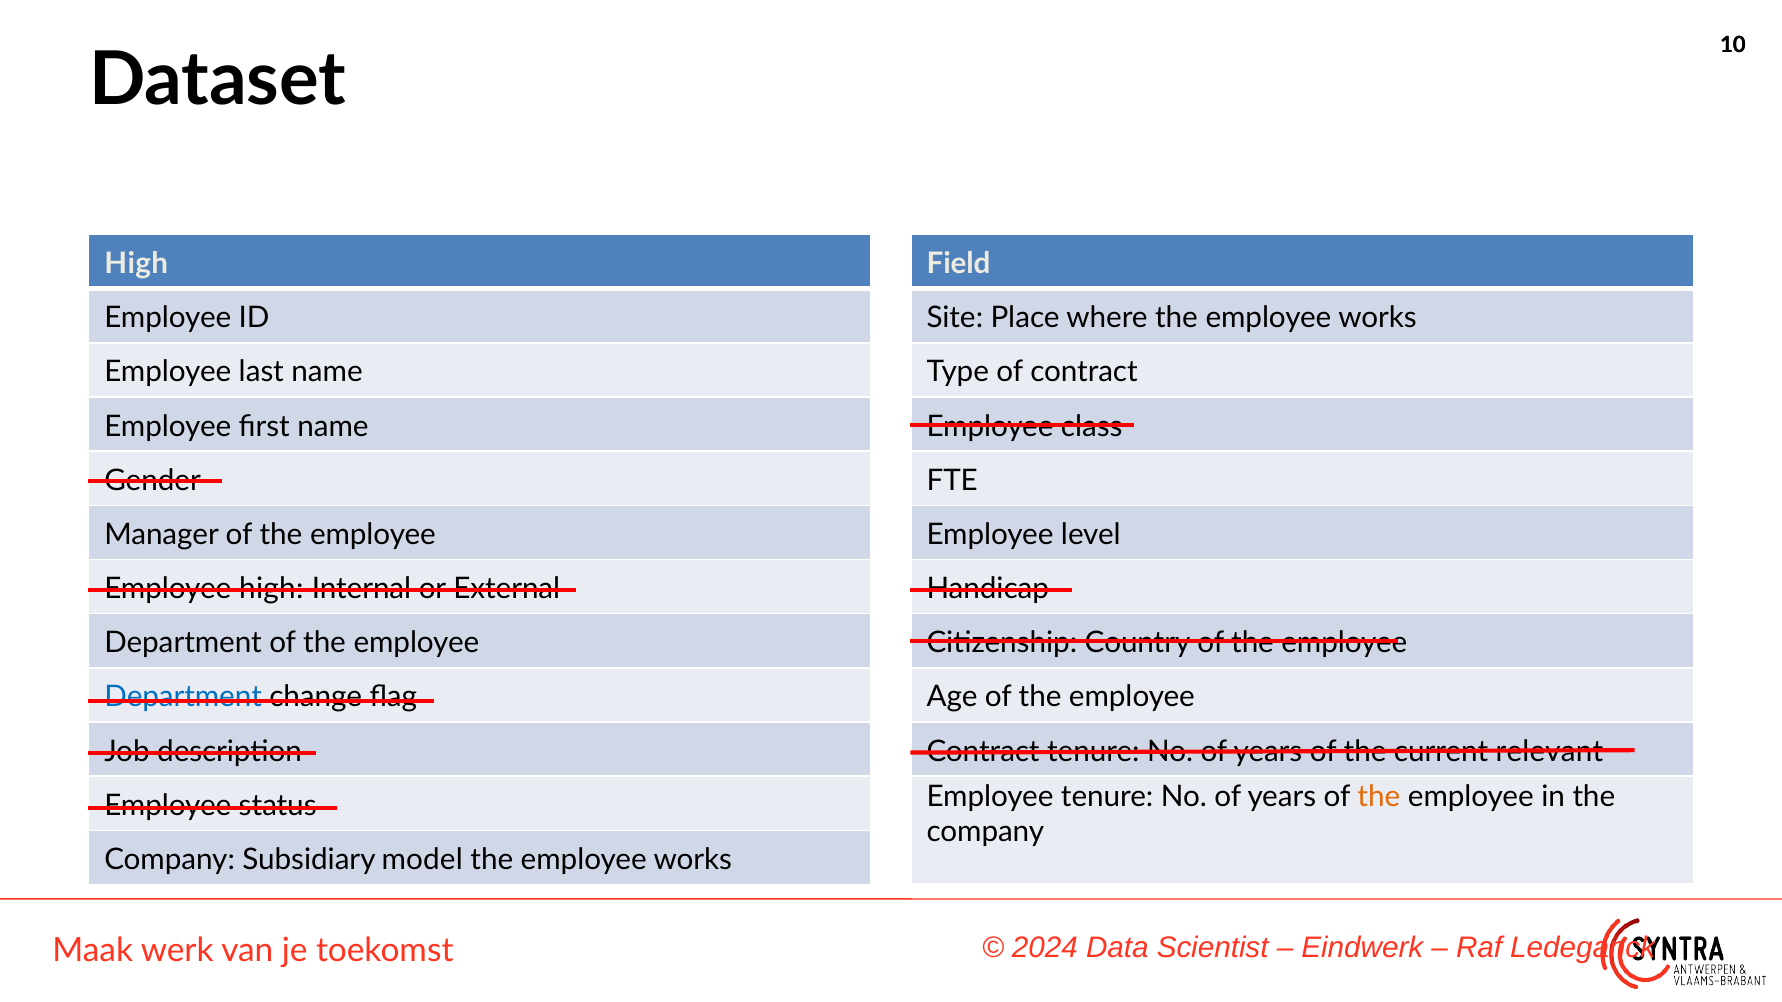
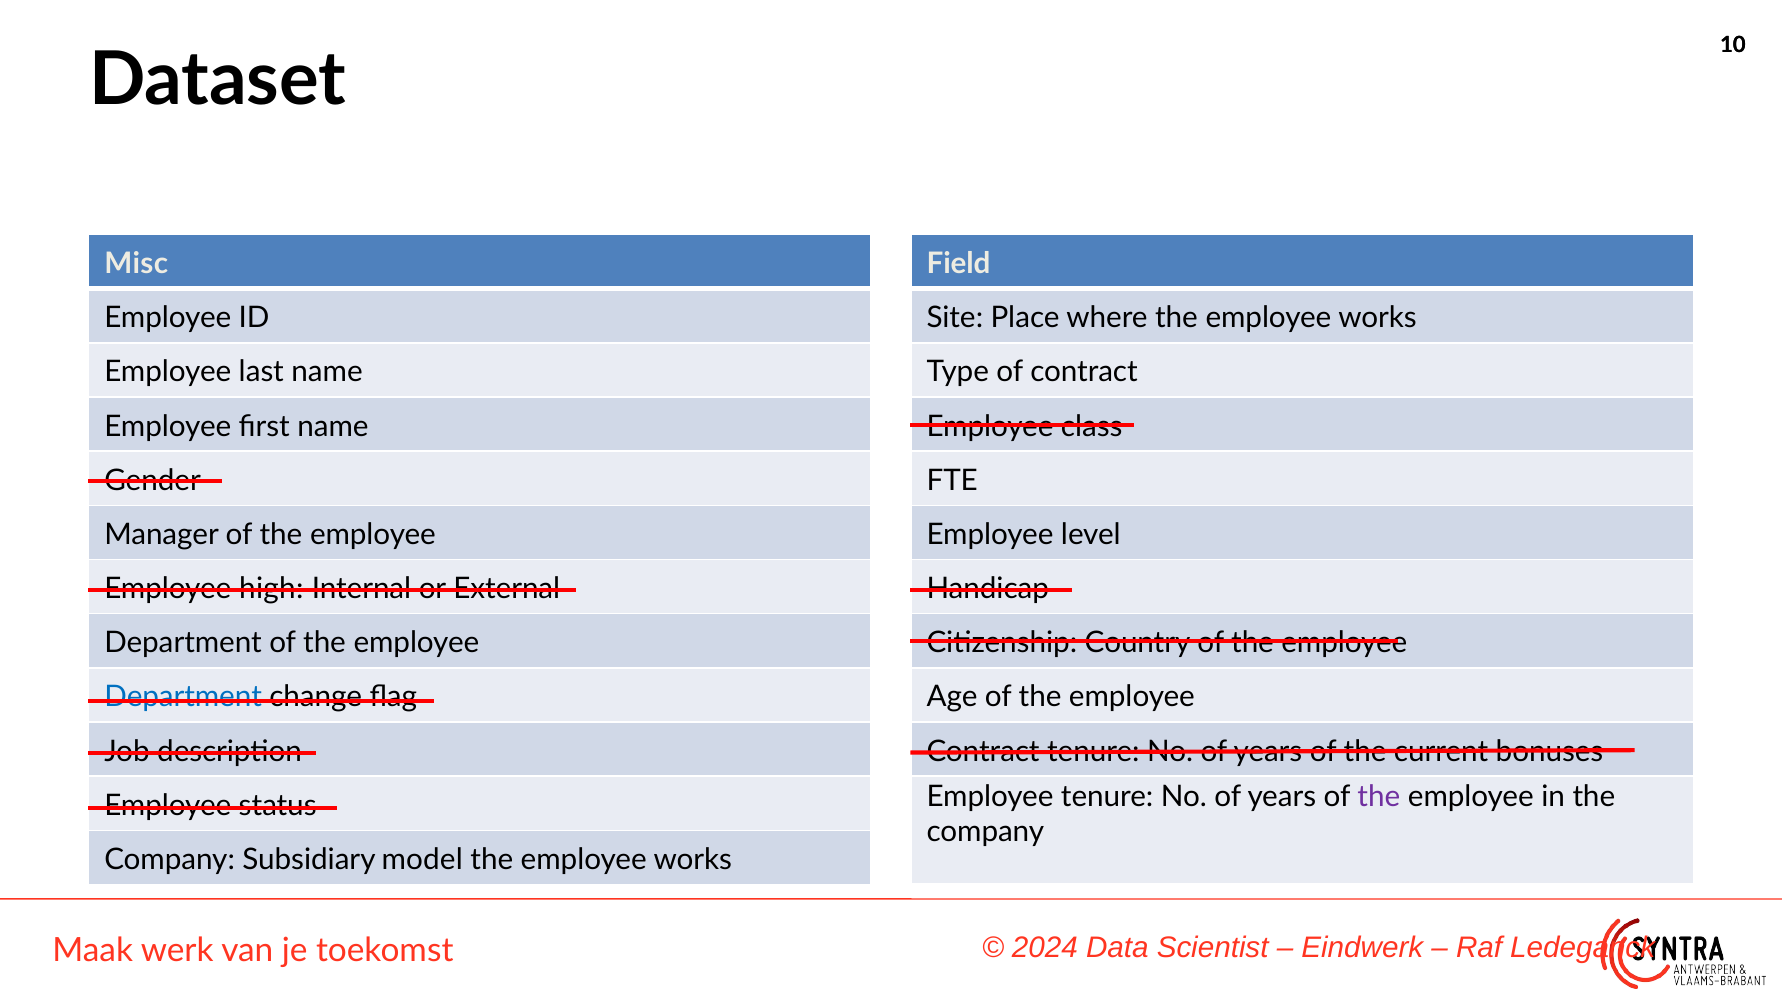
High: High -> Misc (136, 264)
relevant: relevant -> bonuses (1550, 751)
the colour: orange -> purple (1379, 797)
